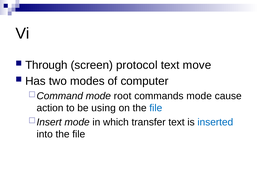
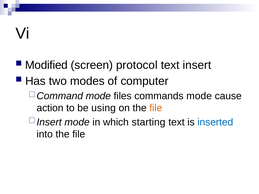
Through: Through -> Modified (46, 65)
move: move -> insert (197, 65)
root: root -> files (123, 96)
file colour: blue -> orange (156, 108)
transfer: transfer -> starting (149, 122)
